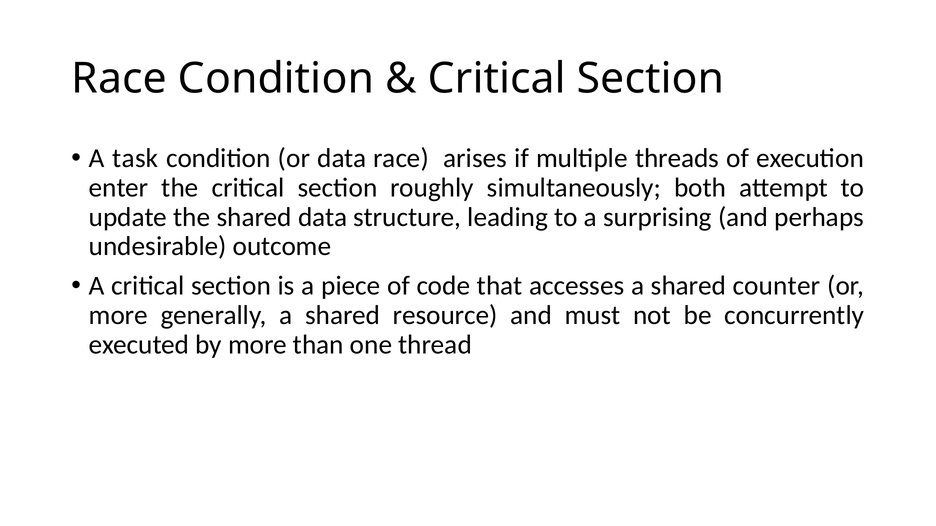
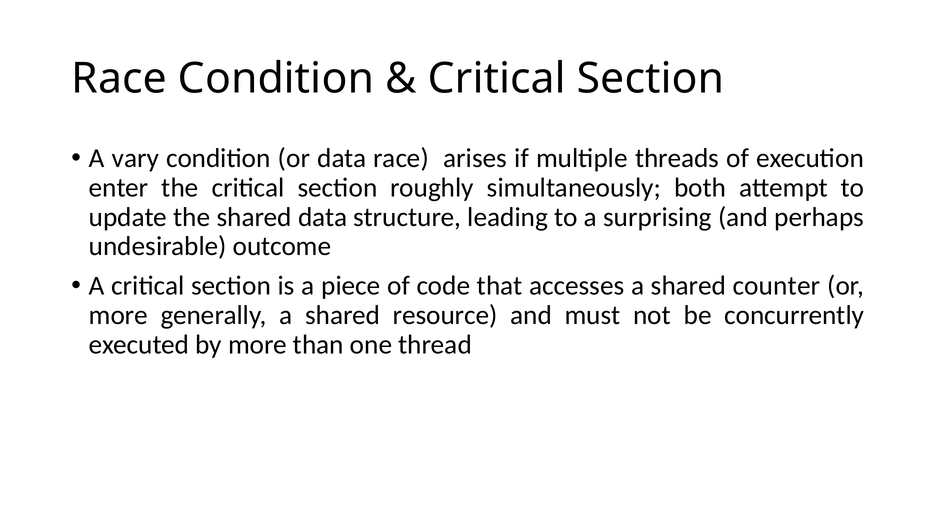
task: task -> vary (135, 158)
